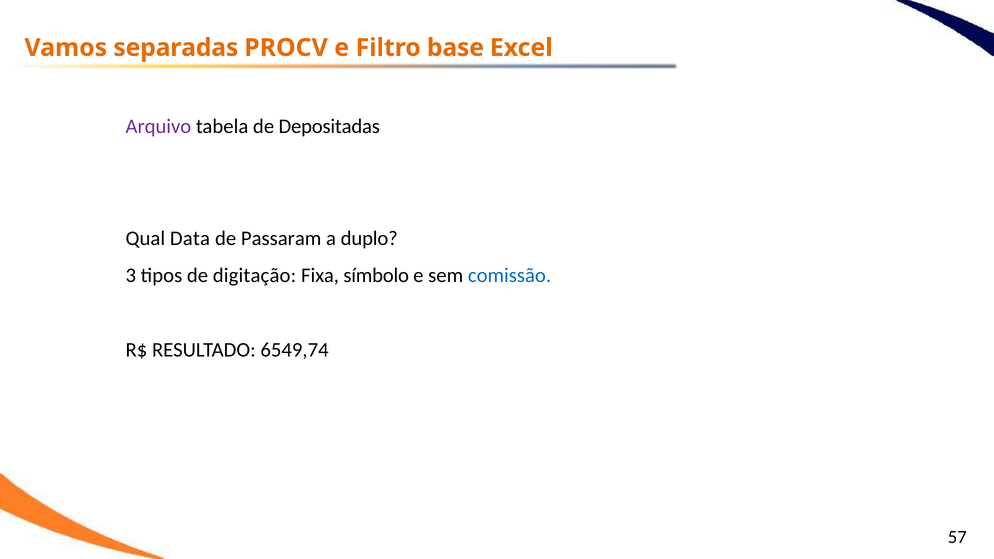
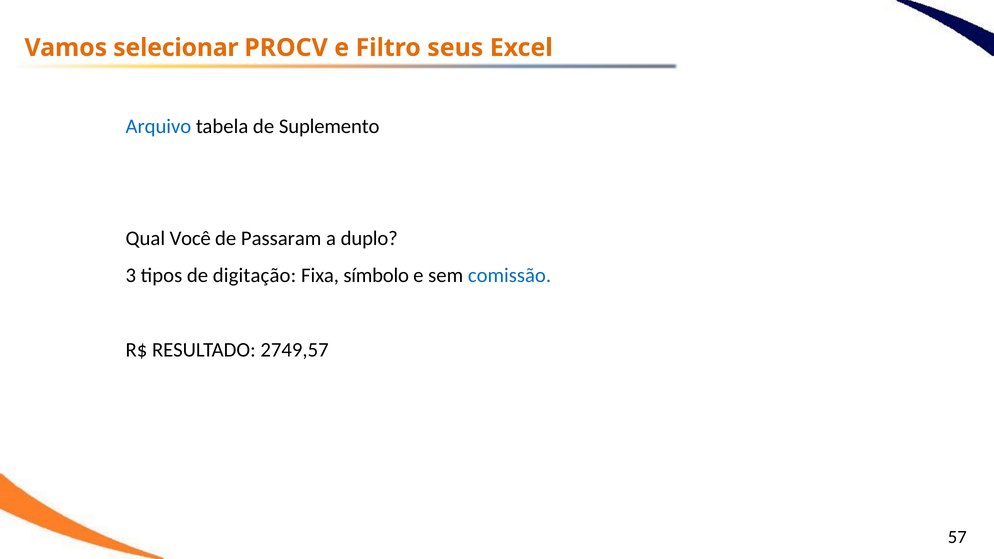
separadas: separadas -> selecionar (176, 48)
base: base -> seus (455, 48)
Arquivo colour: purple -> blue (158, 126)
Depositadas: Depositadas -> Suplemento (329, 126)
Data: Data -> Você (190, 238)
6549,74: 6549,74 -> 2749,57 (295, 350)
